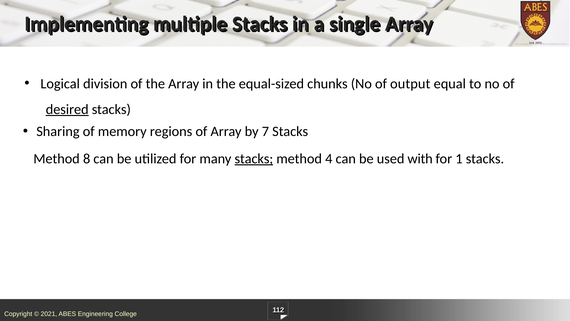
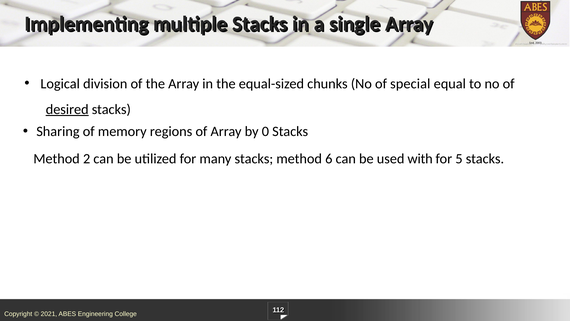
output: output -> special (410, 84)
7: 7 -> 0 (265, 131)
8: 8 -> 2 (87, 159)
stacks underline: present -> none (254, 159)
4: 4 -> 6 (329, 159)
1: 1 -> 5 (459, 159)
